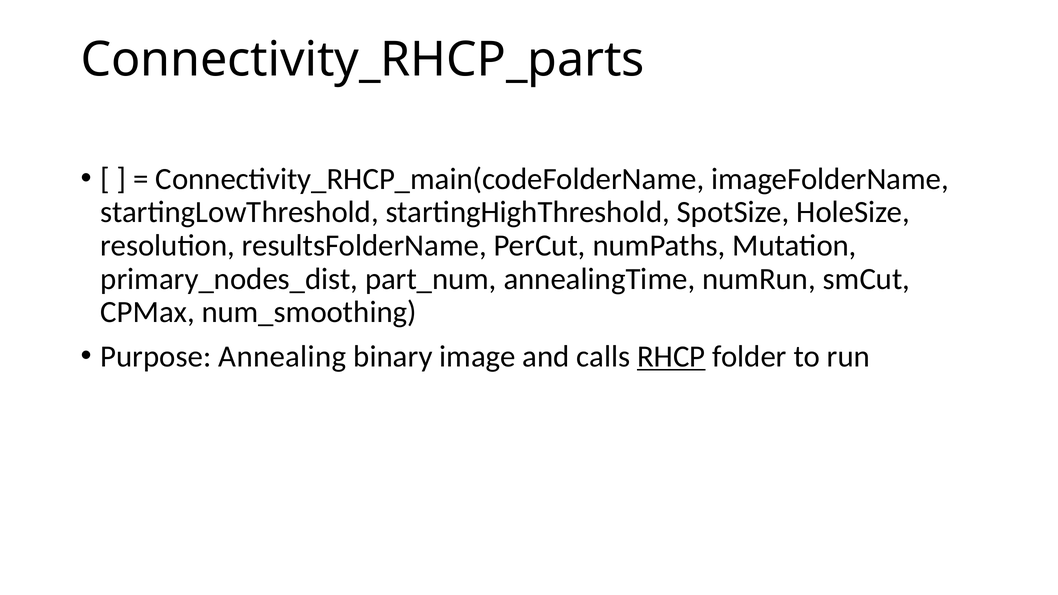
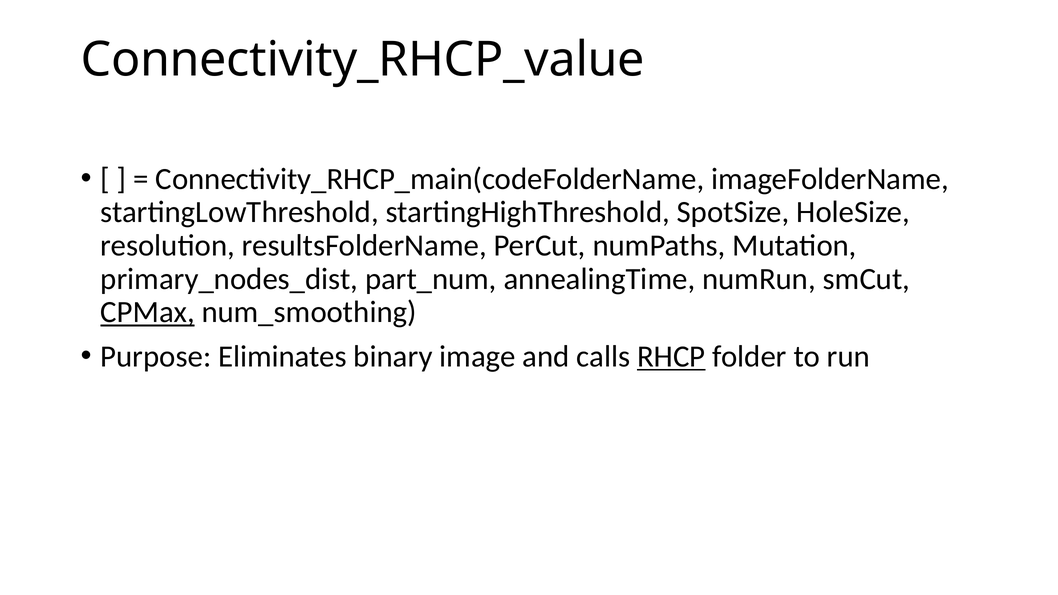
Connectivity_RHCP_parts: Connectivity_RHCP_parts -> Connectivity_RHCP_value (363, 60)
CPMax underline: none -> present (148, 312)
Annealing: Annealing -> Eliminates (282, 357)
